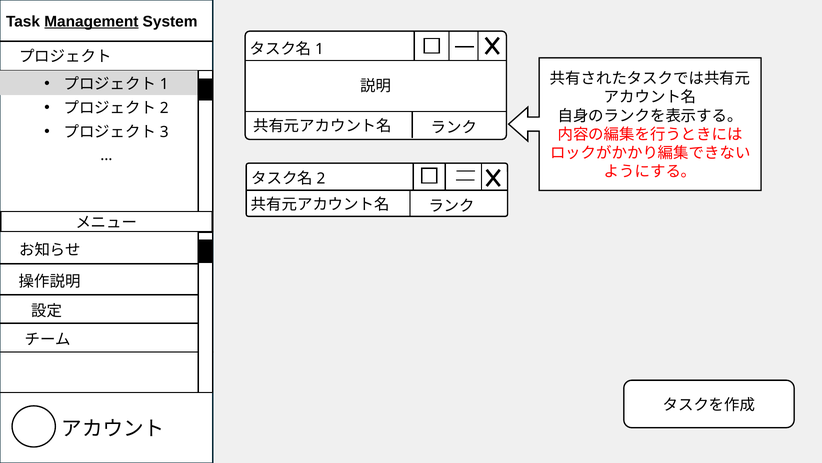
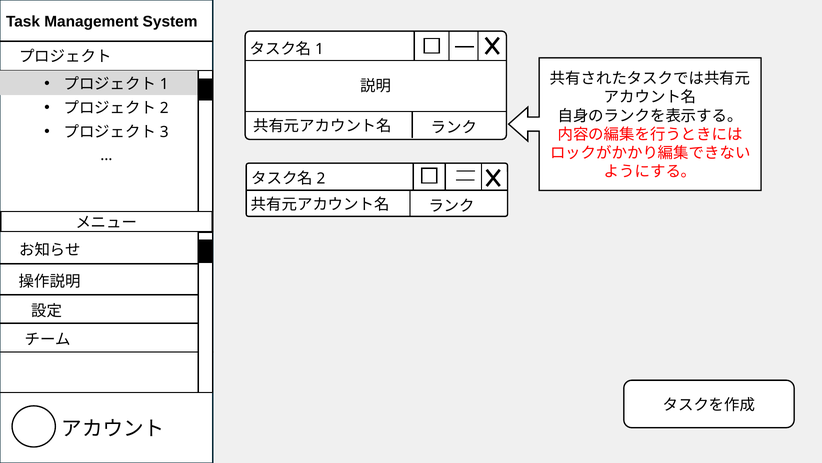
Management underline: present -> none (91, 21)
